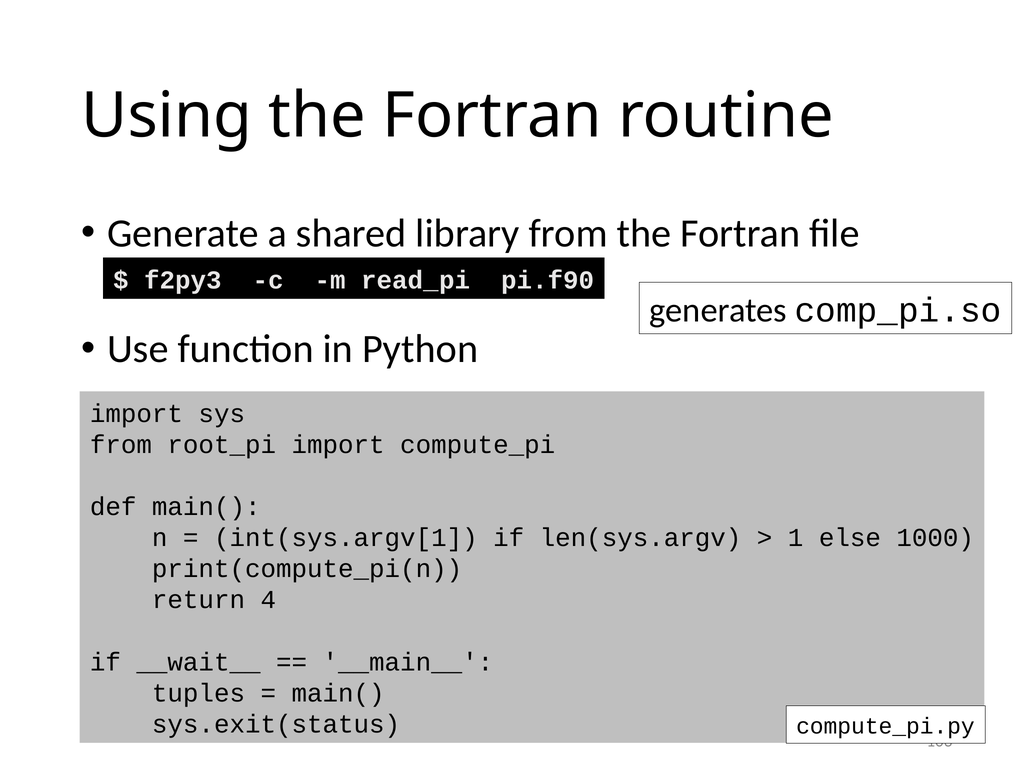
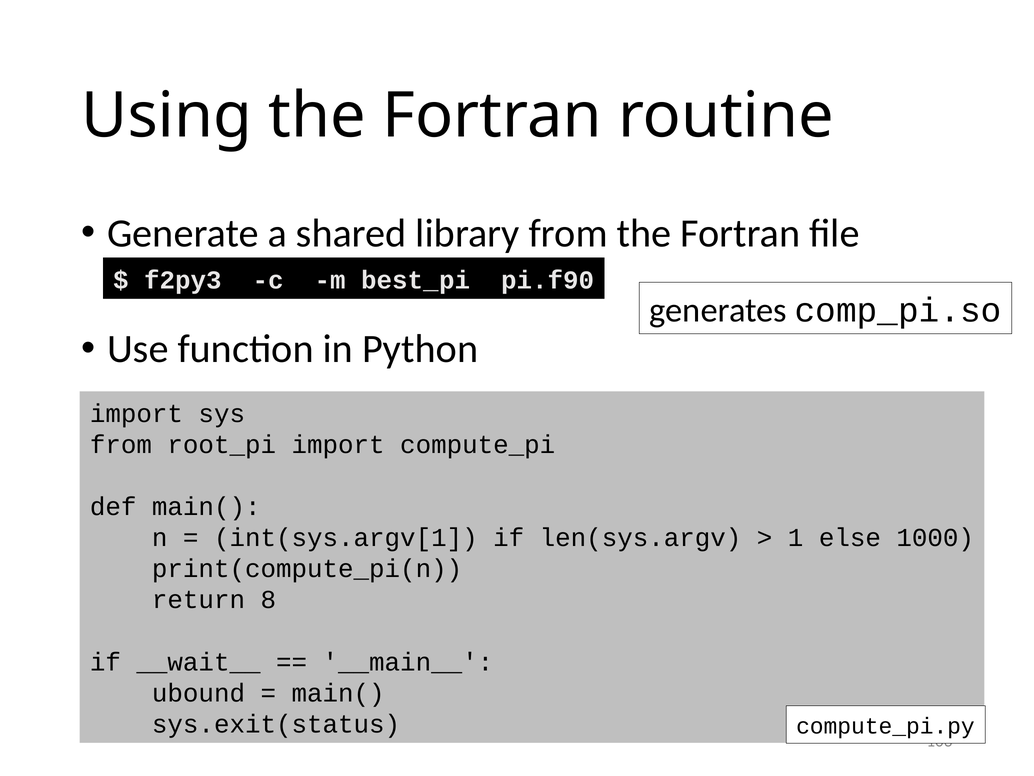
read_pi: read_pi -> best_pi (416, 280)
4: 4 -> 8 (268, 600)
tuples: tuples -> ubound (198, 693)
